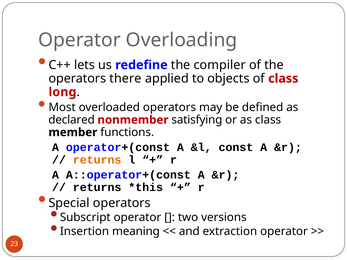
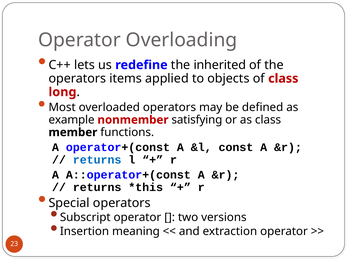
compiler: compiler -> inherited (220, 65)
there: there -> items (126, 79)
declared: declared -> example (72, 120)
returns colour: orange -> blue (97, 160)
